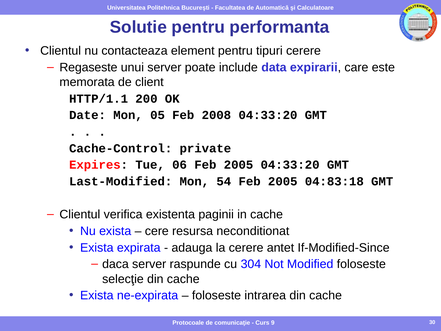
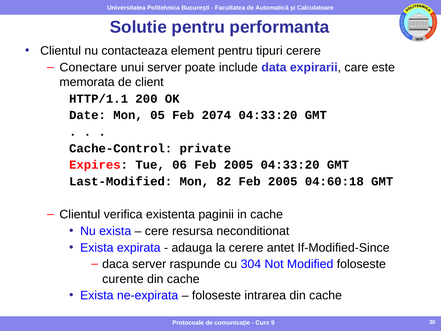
Regaseste: Regaseste -> Conectare (88, 67)
2008: 2008 -> 2074 (216, 115)
54: 54 -> 82 (224, 181)
04:83:18: 04:83:18 -> 04:60:18 (334, 181)
selecţie: selecţie -> curente (123, 279)
